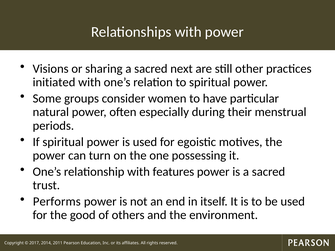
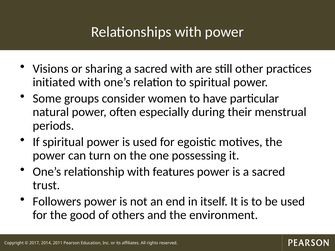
sacred next: next -> with (182, 69)
Performs: Performs -> Followers (57, 202)
